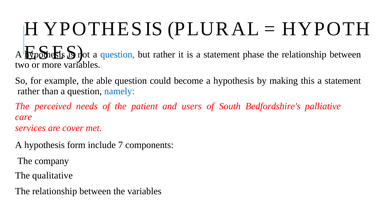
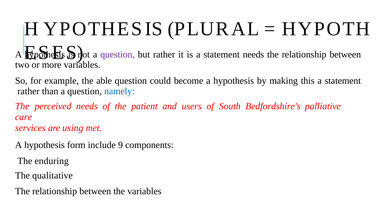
question colour: blue -> purple (118, 55)
statement phase: phase -> needs (253, 55)
cover: cover -> using (73, 128)
7: 7 -> 9 (121, 145)
company: company -> enduring (52, 161)
